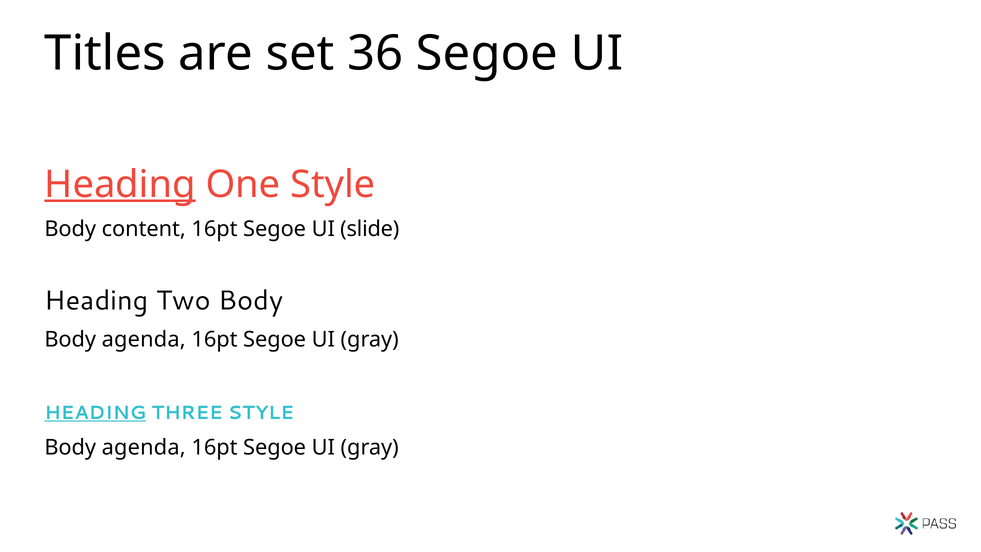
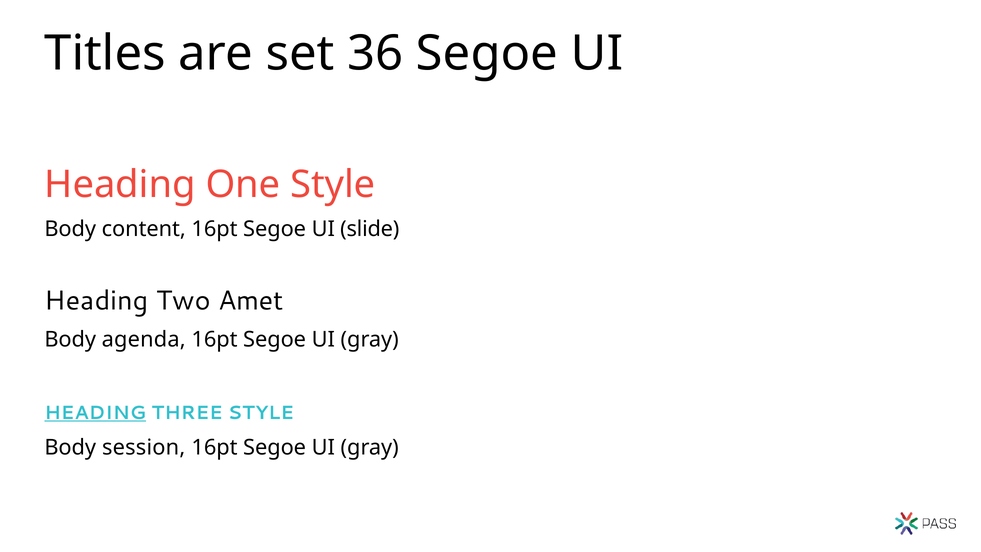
Heading underline: present -> none (120, 184)
Two Body: Body -> Amet (251, 301)
agenda: agenda -> session (144, 447)
